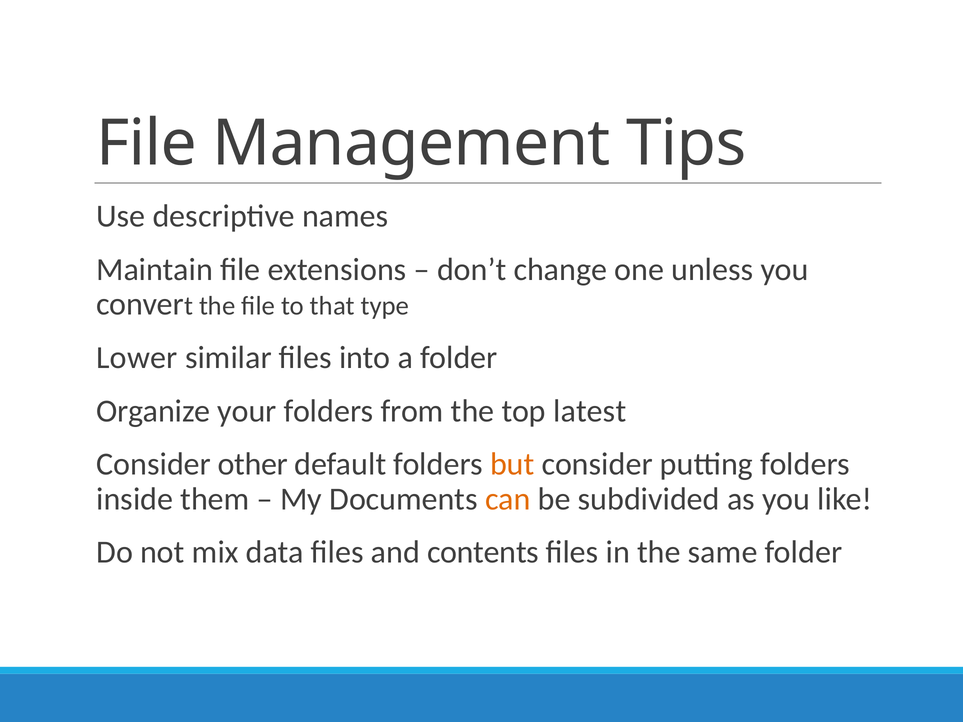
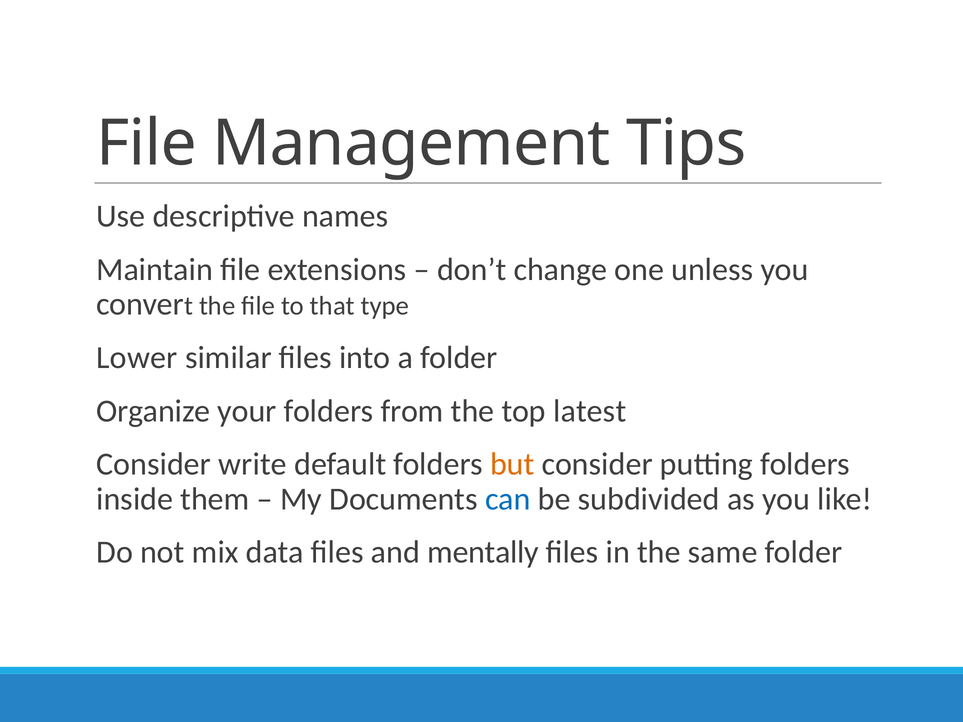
other: other -> write (252, 465)
can colour: orange -> blue (508, 499)
contents: contents -> mentally (483, 553)
